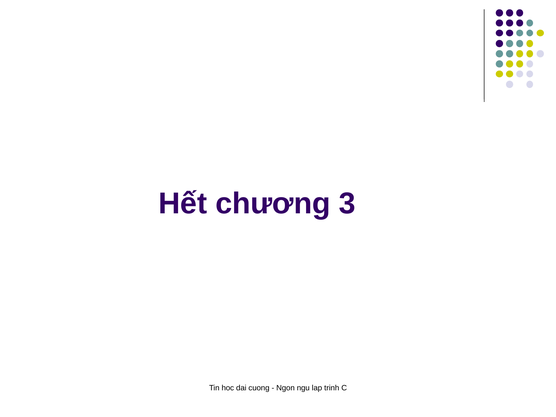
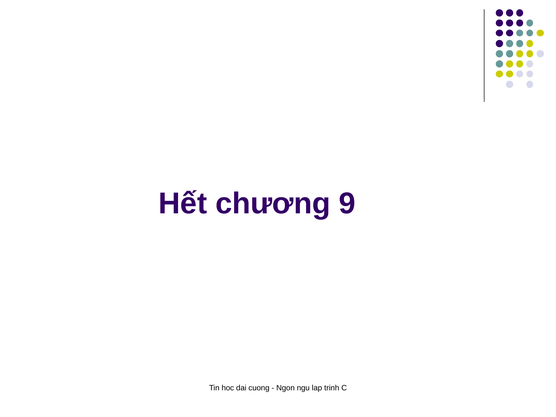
3: 3 -> 9 (347, 204)
